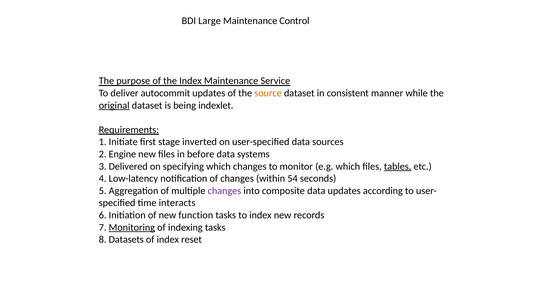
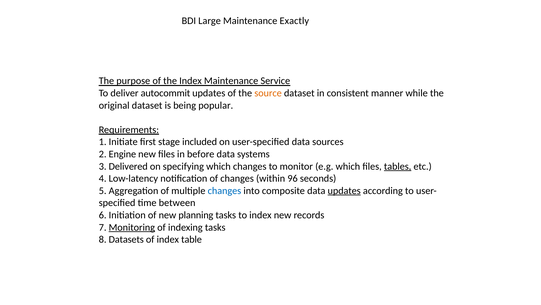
Control: Control -> Exactly (294, 21)
original underline: present -> none (114, 105)
indexlet: indexlet -> popular (216, 105)
inverted: inverted -> included (200, 142)
54: 54 -> 96 (293, 178)
changes colour: purple -> blue (224, 190)
updates underline: none -> present (344, 190)
interacts: interacts -> between (177, 202)
function: function -> planning (196, 215)
reset: reset -> table (192, 239)
